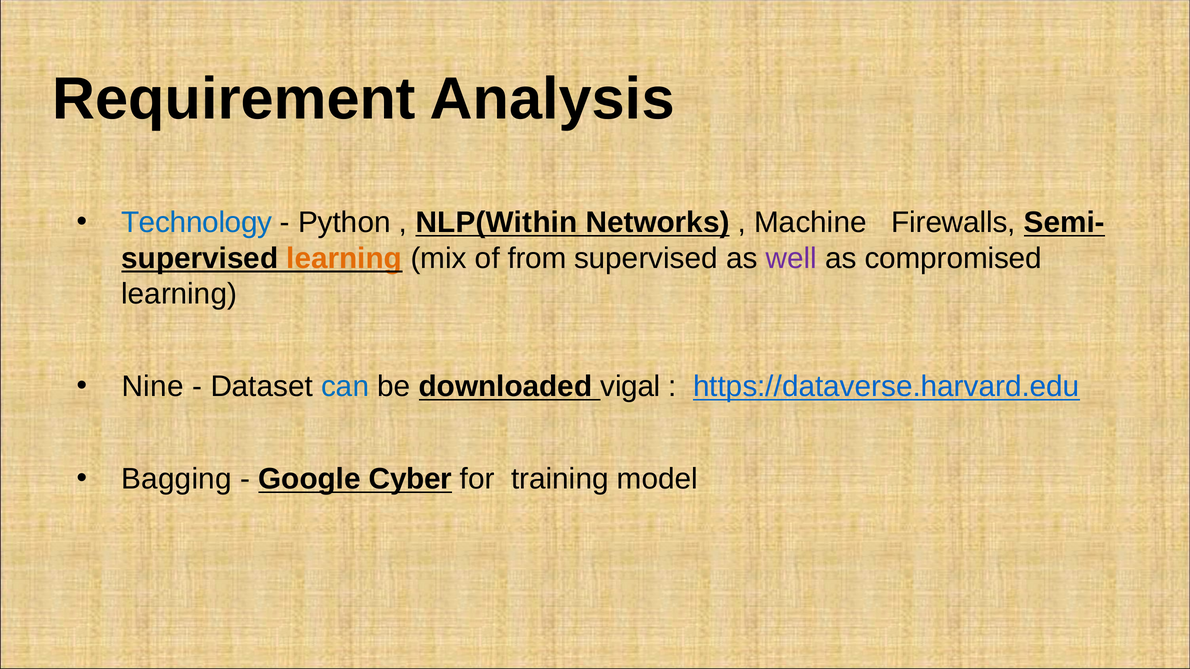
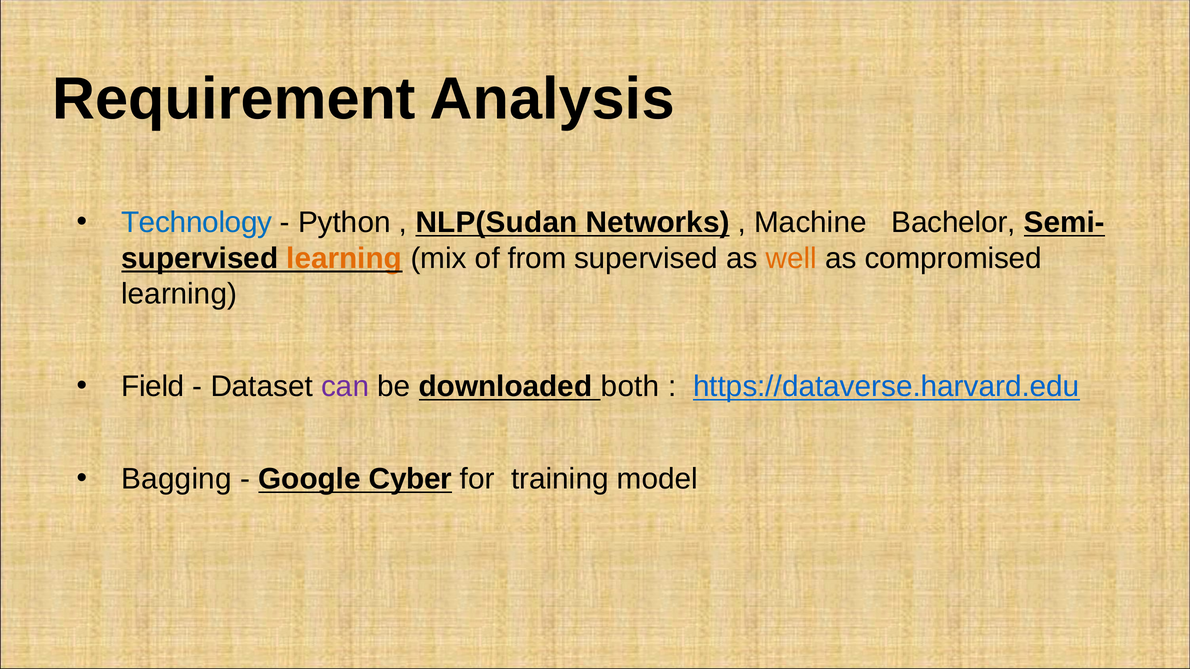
NLP(Within: NLP(Within -> NLP(Sudan (497, 223)
Firewalls: Firewalls -> Bachelor (953, 223)
well colour: purple -> orange (791, 258)
Nine: Nine -> Field (153, 387)
can colour: blue -> purple (345, 387)
vigal: vigal -> both (630, 387)
